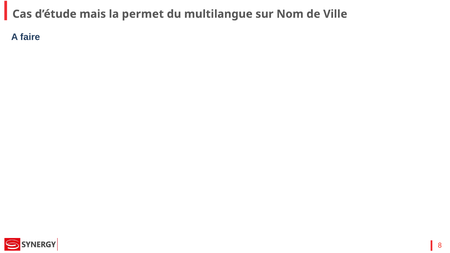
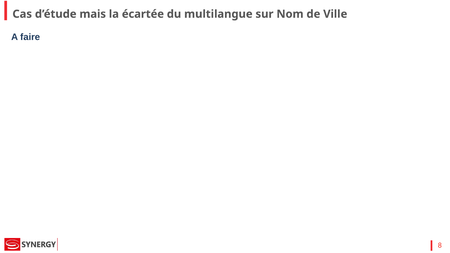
permet: permet -> écartée (143, 14)
